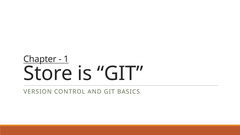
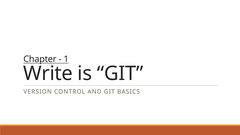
Store: Store -> Write (48, 74)
